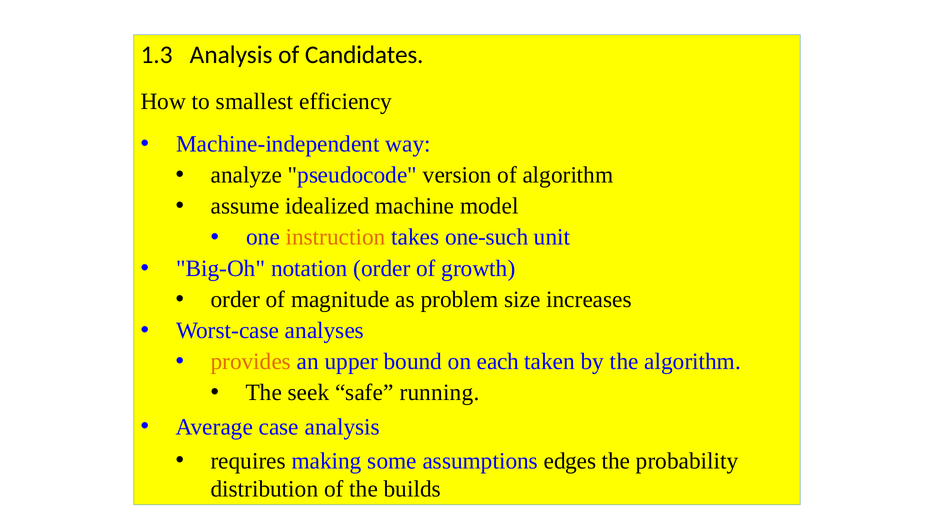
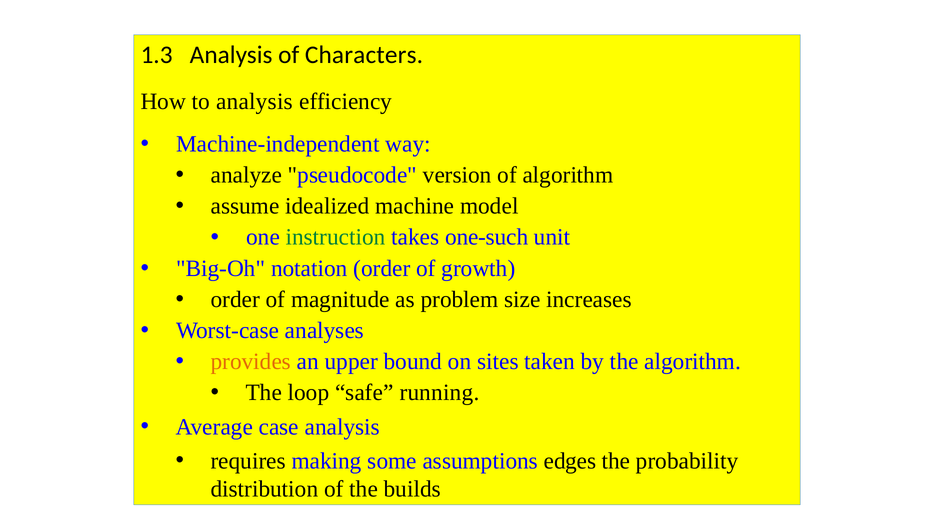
Candidates: Candidates -> Characters (364, 55)
to smallest: smallest -> analysis (255, 101)
instruction colour: orange -> green (336, 237)
each: each -> sites (498, 361)
seek: seek -> loop (308, 392)
